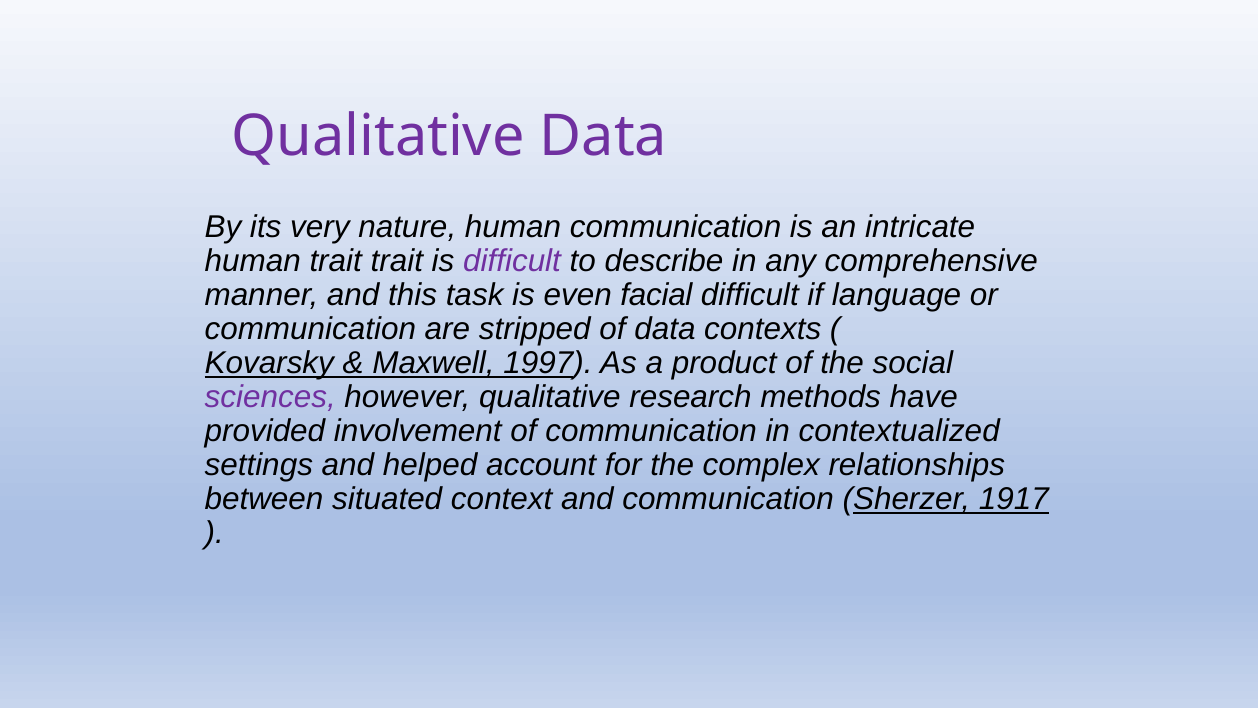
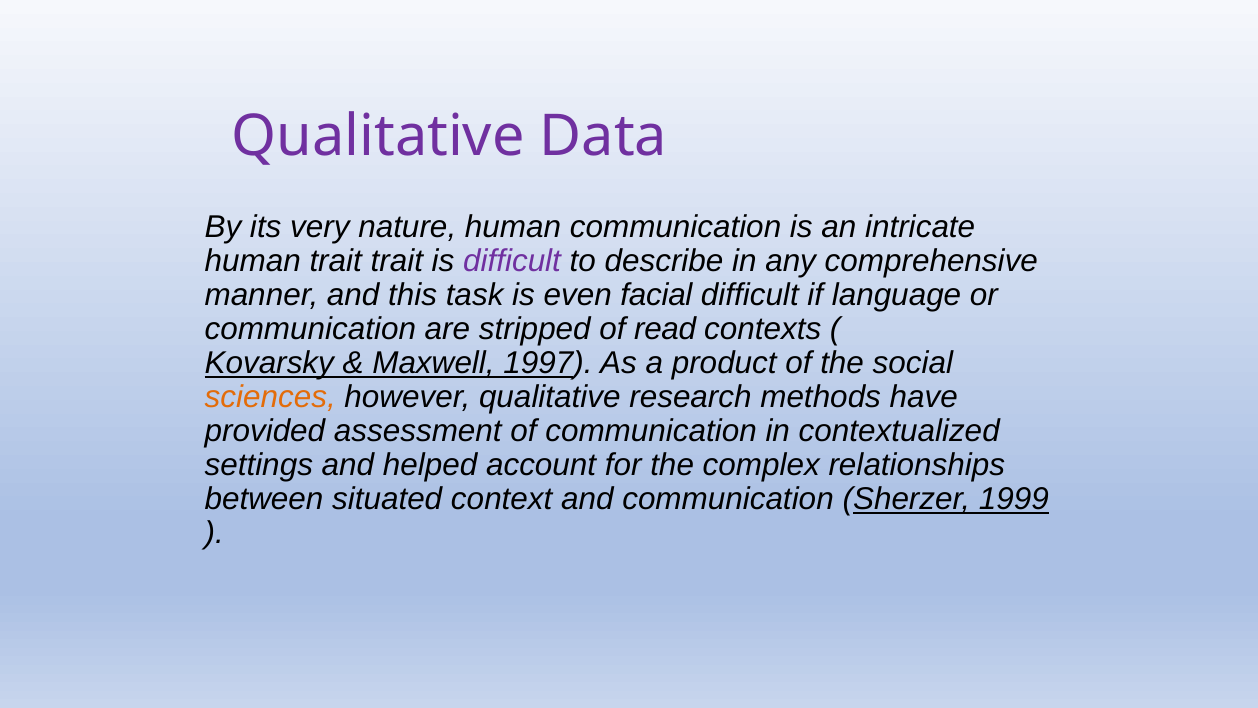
of data: data -> read (665, 329)
sciences colour: purple -> orange (270, 397)
involvement: involvement -> assessment (418, 431)
1917: 1917 -> 1999 (1014, 499)
